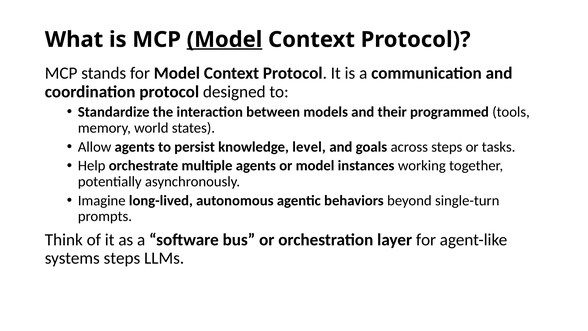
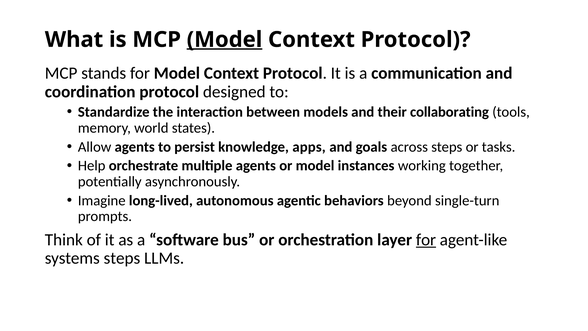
programmed: programmed -> collaborating (449, 112)
level: level -> apps (309, 147)
for underline: none -> present (426, 240)
